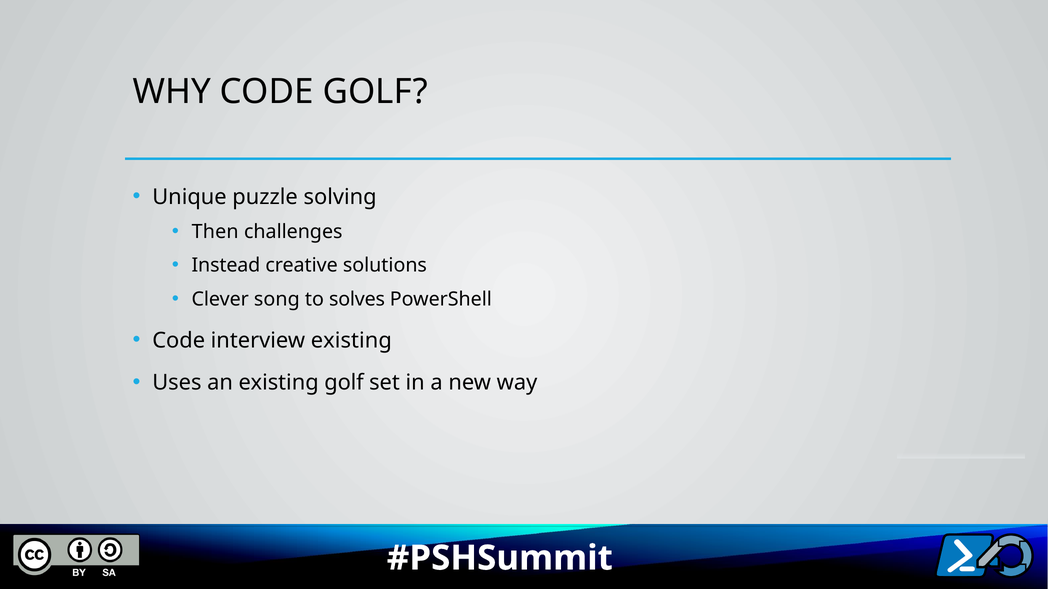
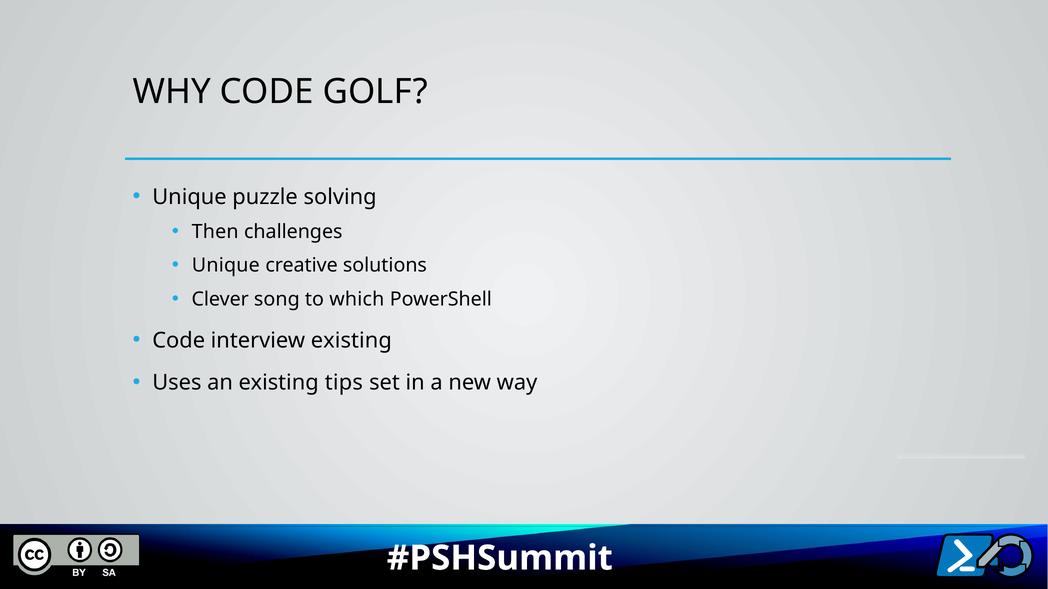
Instead: Instead -> Unique (226, 266)
solves: solves -> which (357, 299)
existing golf: golf -> tips (344, 383)
